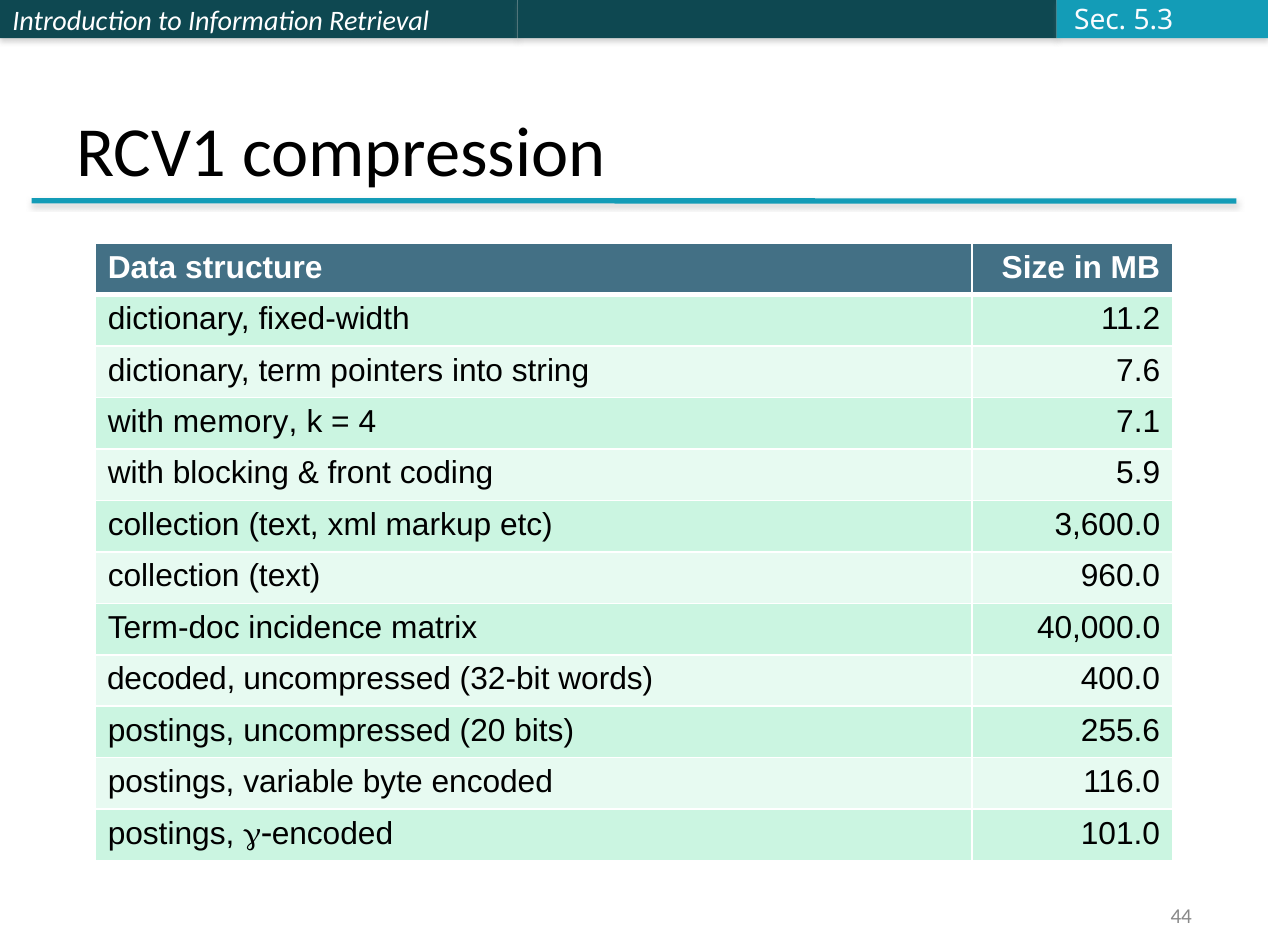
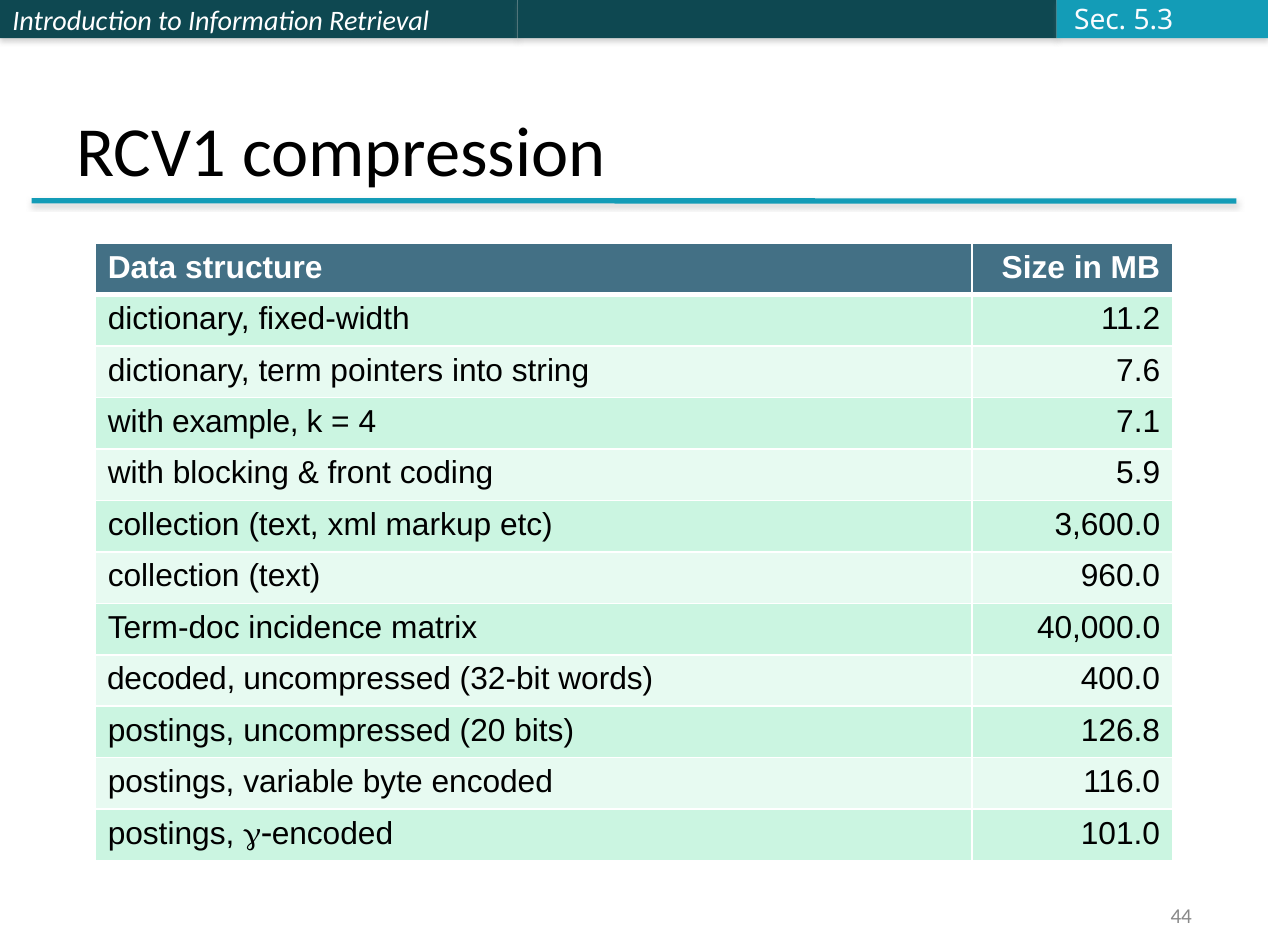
memory: memory -> example (235, 422)
255.6: 255.6 -> 126.8 (1121, 731)
